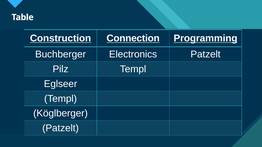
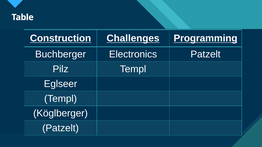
Connection: Connection -> Challenges (133, 38)
